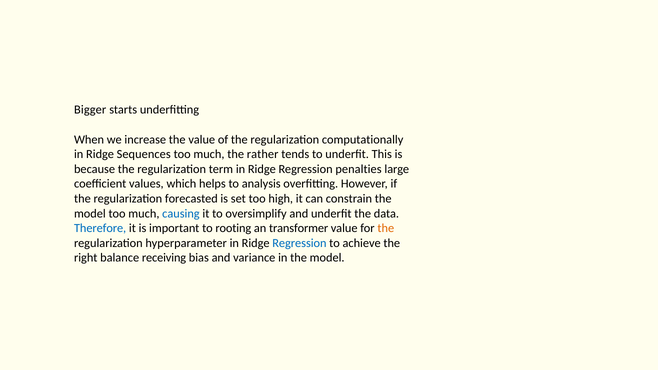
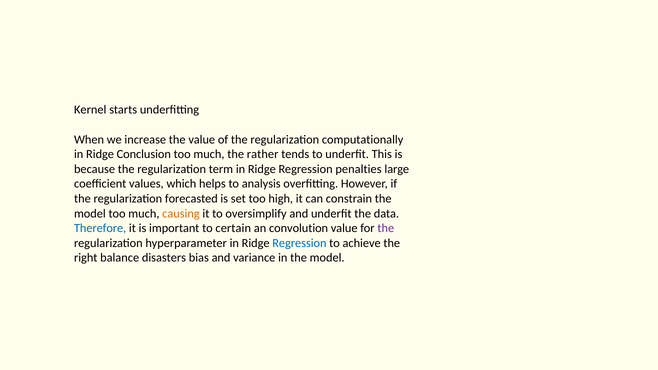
Bigger: Bigger -> Kernel (90, 110)
Sequences: Sequences -> Conclusion (144, 154)
causing colour: blue -> orange (181, 214)
rooting: rooting -> certain (233, 228)
transformer: transformer -> convolution (299, 228)
the colour: orange -> purple (386, 228)
receiving: receiving -> disasters (164, 258)
